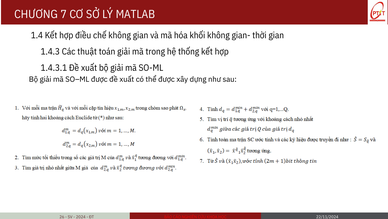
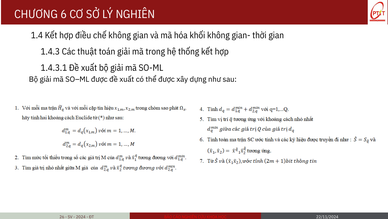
7: 7 -> 6 (64, 14)
LÝ MATLAB: MATLAB -> NGHIÊN (135, 14)
